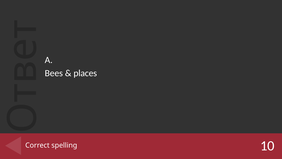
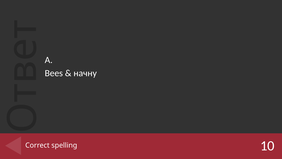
places: places -> начну (85, 73)
